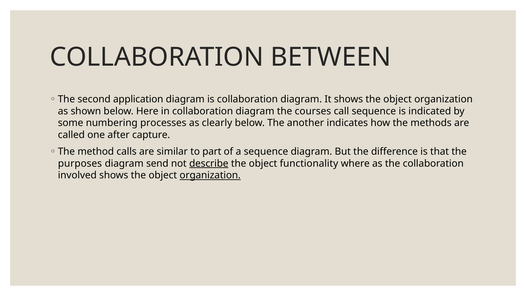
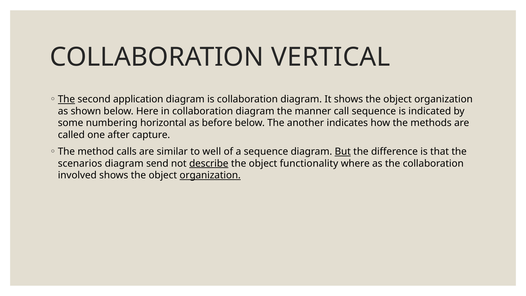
BETWEEN: BETWEEN -> VERTICAL (331, 57)
The underline: none -> present (66, 99)
courses: courses -> manner (313, 111)
processes: processes -> horizontal (163, 123)
clearly: clearly -> before (217, 123)
part: part -> well (212, 152)
But underline: none -> present (343, 152)
purposes: purposes -> scenarios (80, 163)
